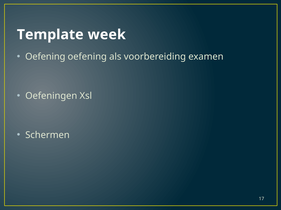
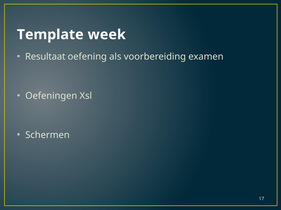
Oefening: Oefening -> Resultaat (45, 57)
